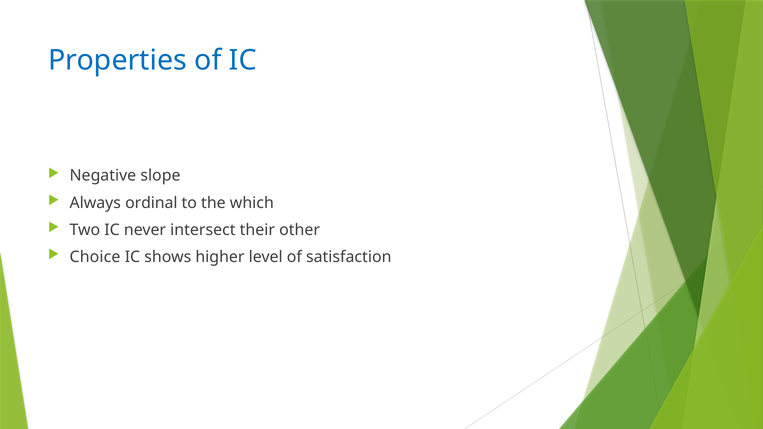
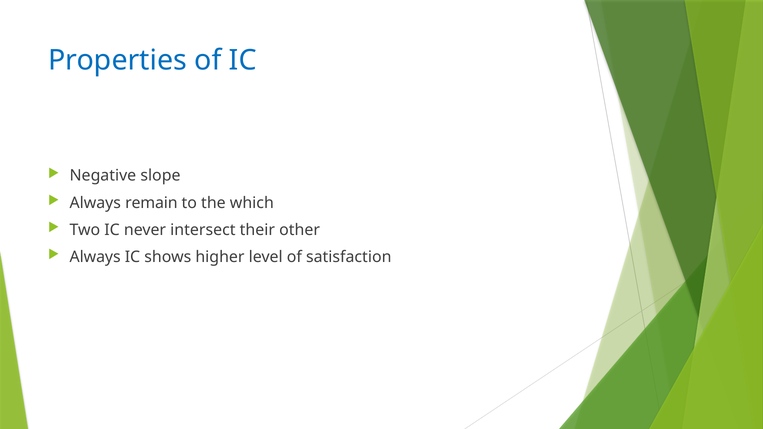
ordinal: ordinal -> remain (151, 203)
Choice: Choice -> Always (95, 257)
